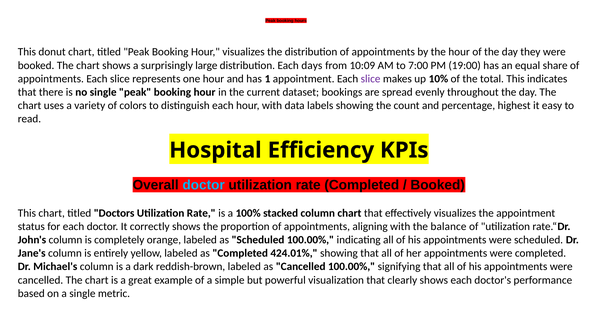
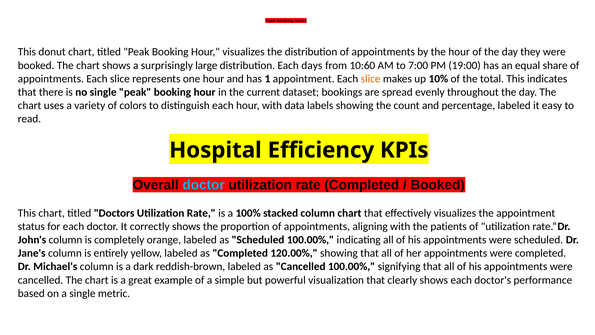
10:09: 10:09 -> 10:60 (362, 65)
slice colour: purple -> orange (371, 79)
percentage highest: highest -> labeled (514, 105)
balance: balance -> patients (449, 226)
424.01%: 424.01% -> 120.00% (294, 253)
